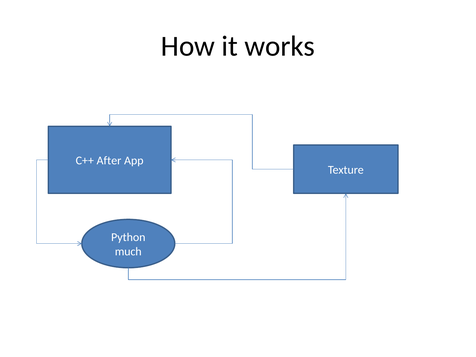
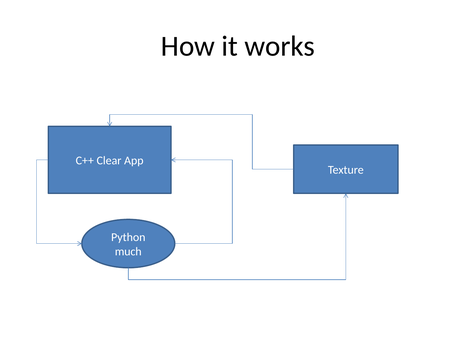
After: After -> Clear (109, 161)
